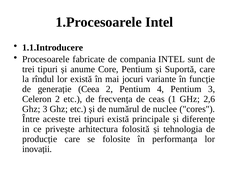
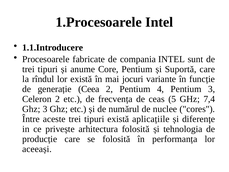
1: 1 -> 5 (172, 99)
2,6: 2,6 -> 7,4 (209, 99)
principale: principale -> aplicațiile (151, 119)
se folosite: folosite -> folosită (116, 139)
inovații: inovații -> aceeași (37, 149)
